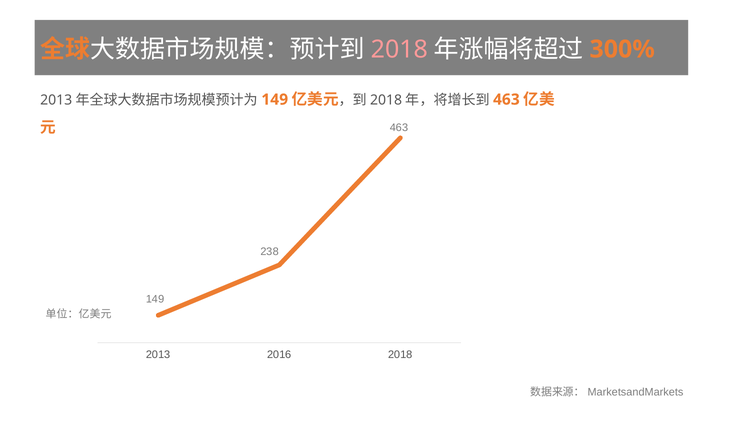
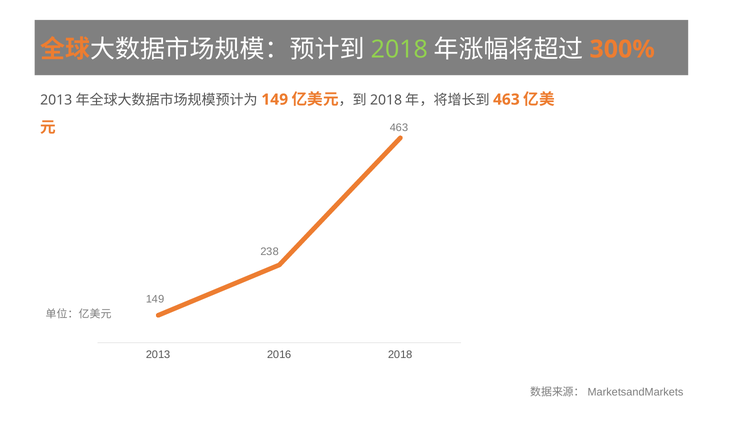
2018 colour: pink -> light green (399, 49)
